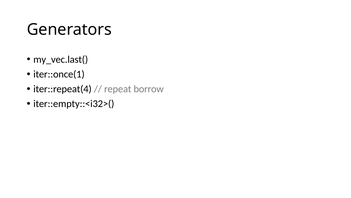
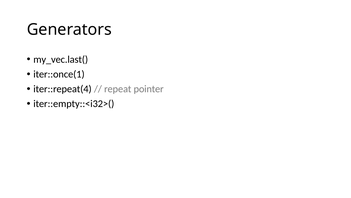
borrow: borrow -> pointer (149, 89)
